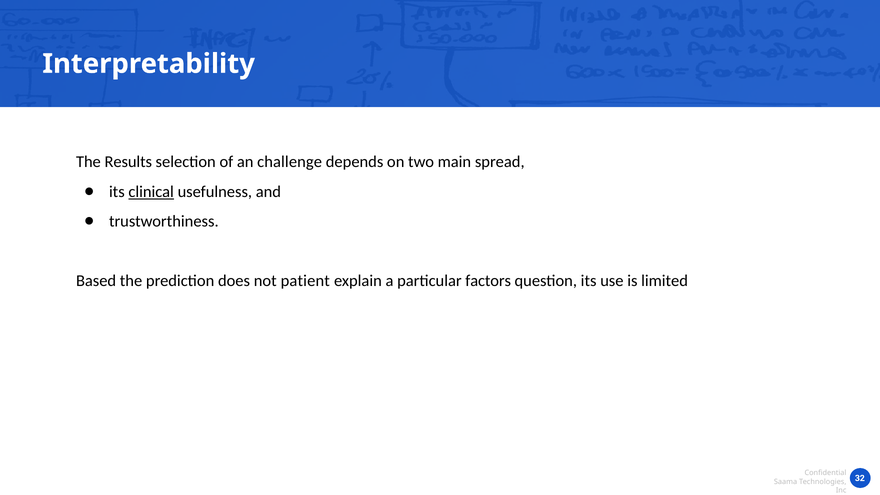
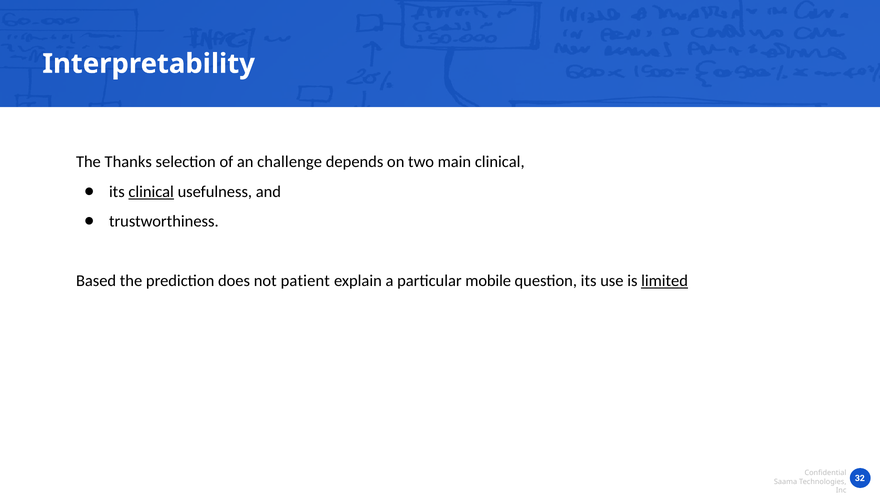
Results: Results -> Thanks (128, 162)
main spread: spread -> clinical (500, 162)
factors: factors -> mobile (488, 281)
limited underline: none -> present (665, 281)
